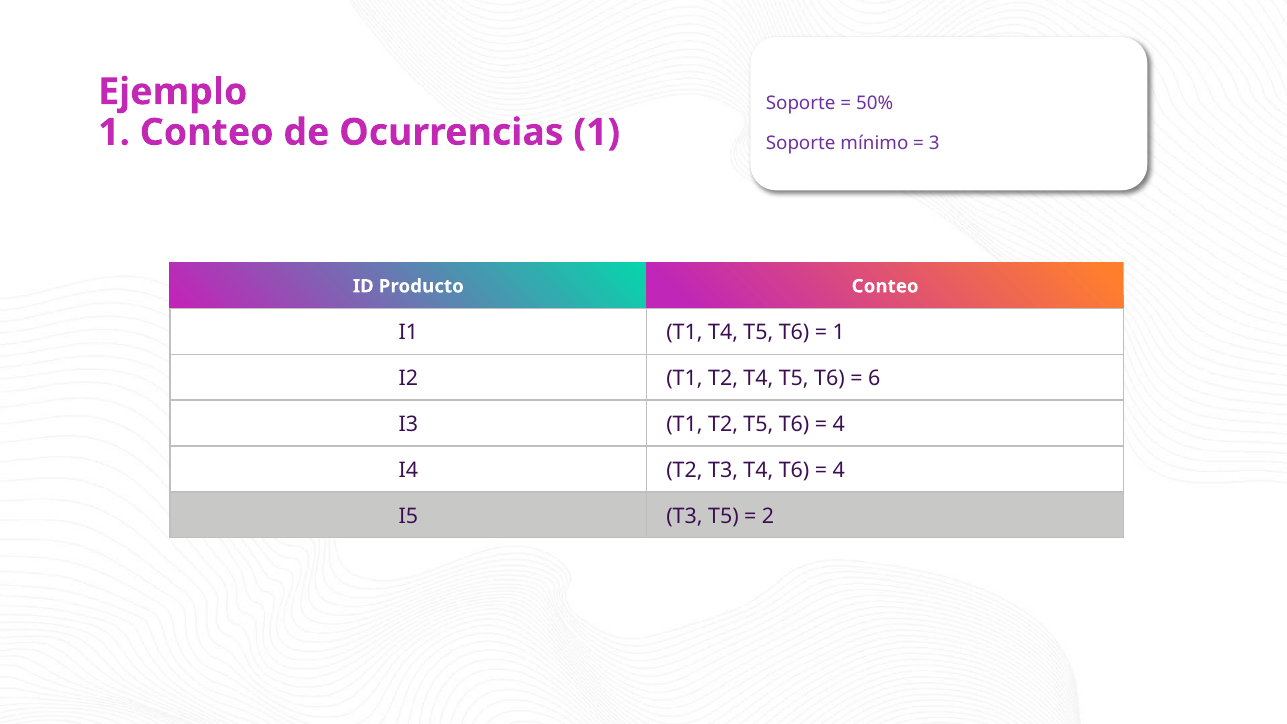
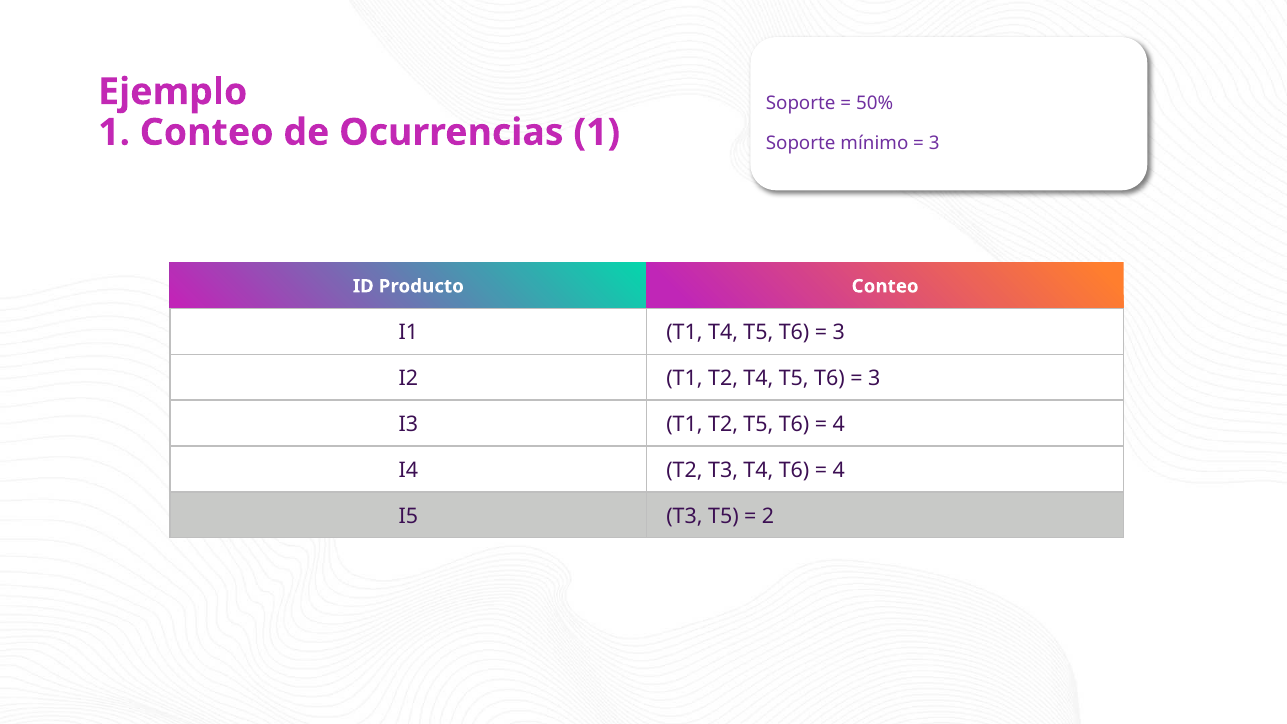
1: 1 -> 3 (839, 332)
6: 6 -> 3 (874, 378)
